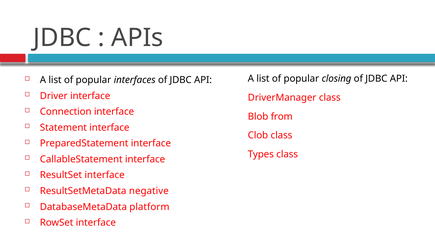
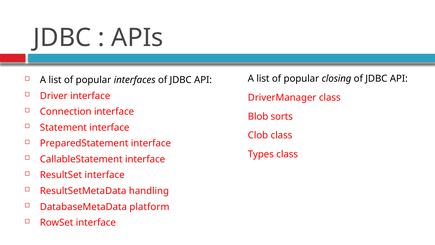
from: from -> sorts (282, 116)
negative: negative -> handling (149, 191)
